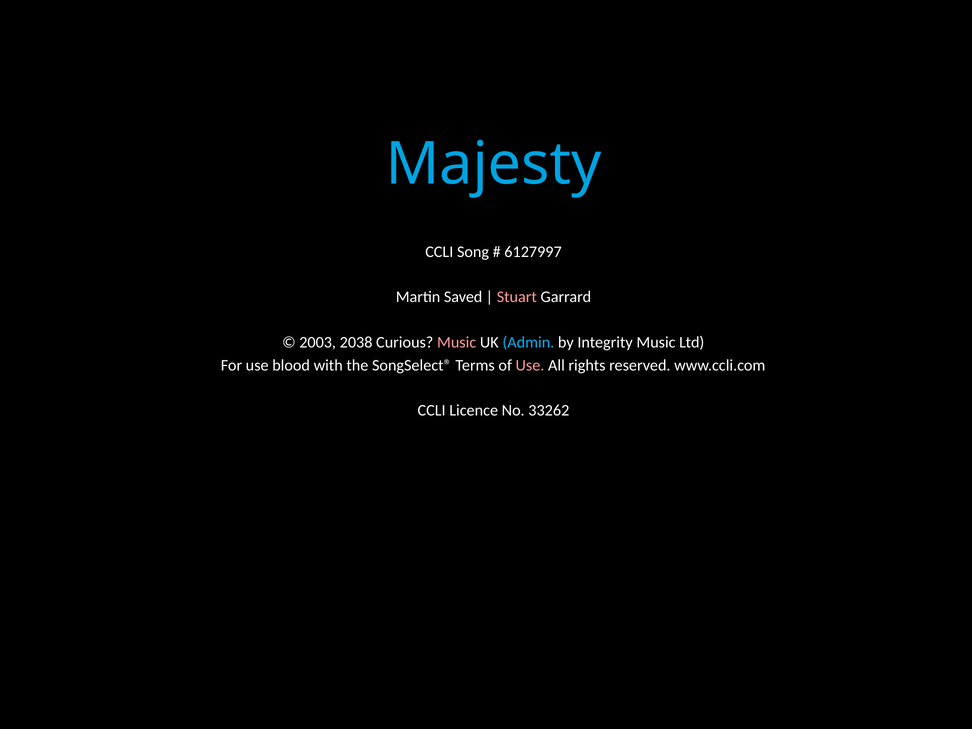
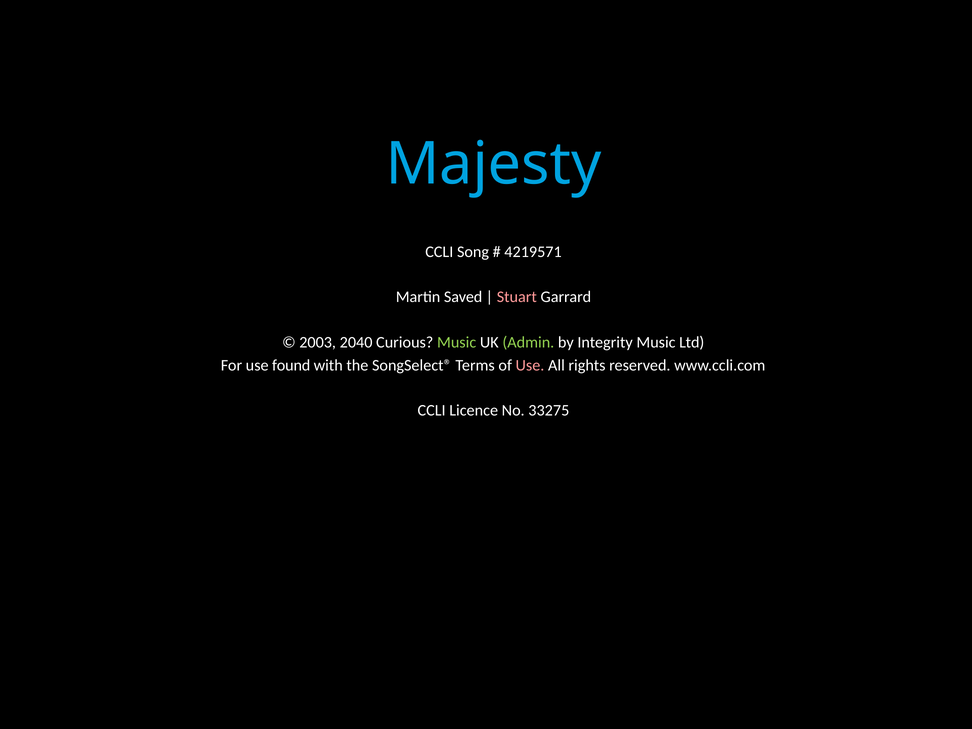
6127997: 6127997 -> 4219571 (533, 252)
2038: 2038 -> 2040 (356, 343)
Music colour: pink -> light green (457, 343)
Admin colour: light blue -> light green (528, 343)
blood: blood -> found (291, 365)
33262: 33262 -> 33275 (549, 411)
